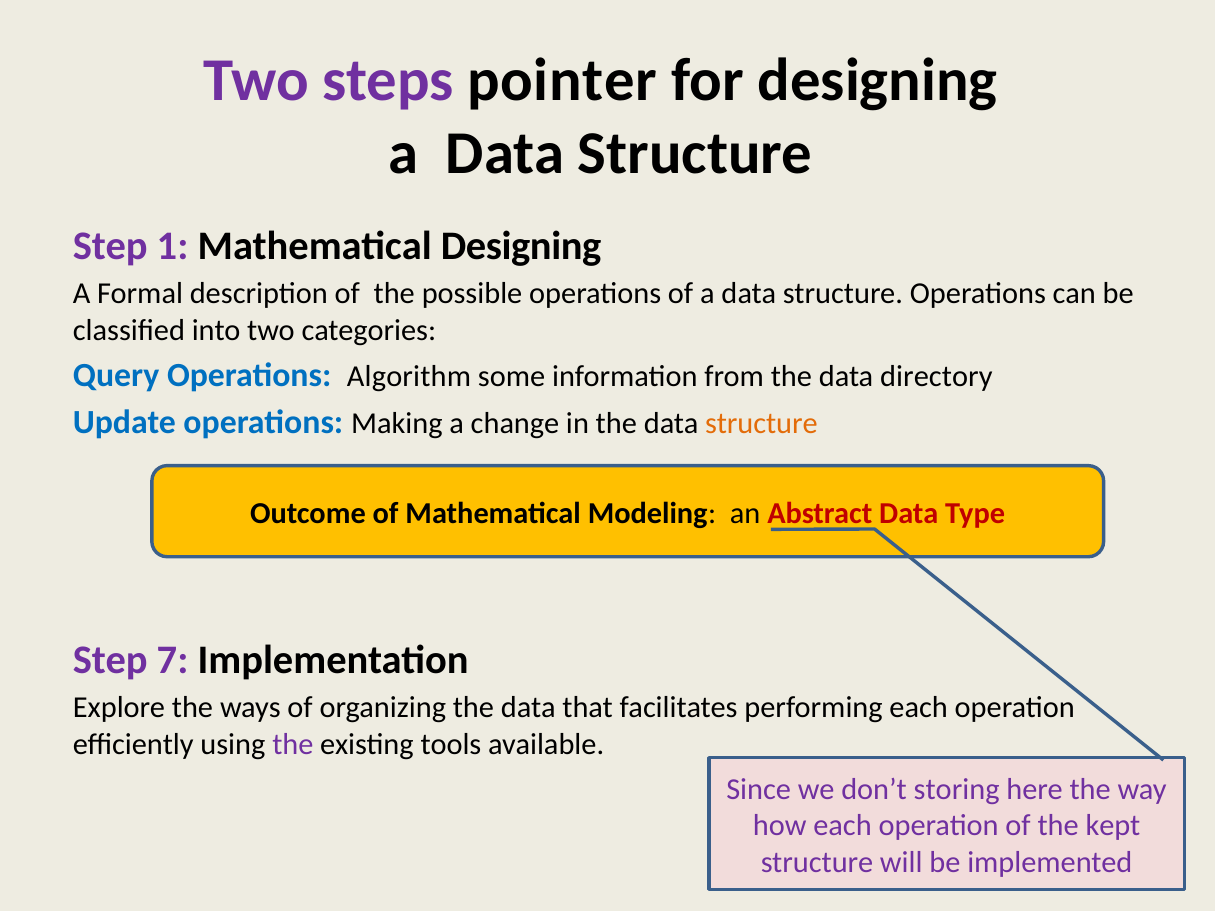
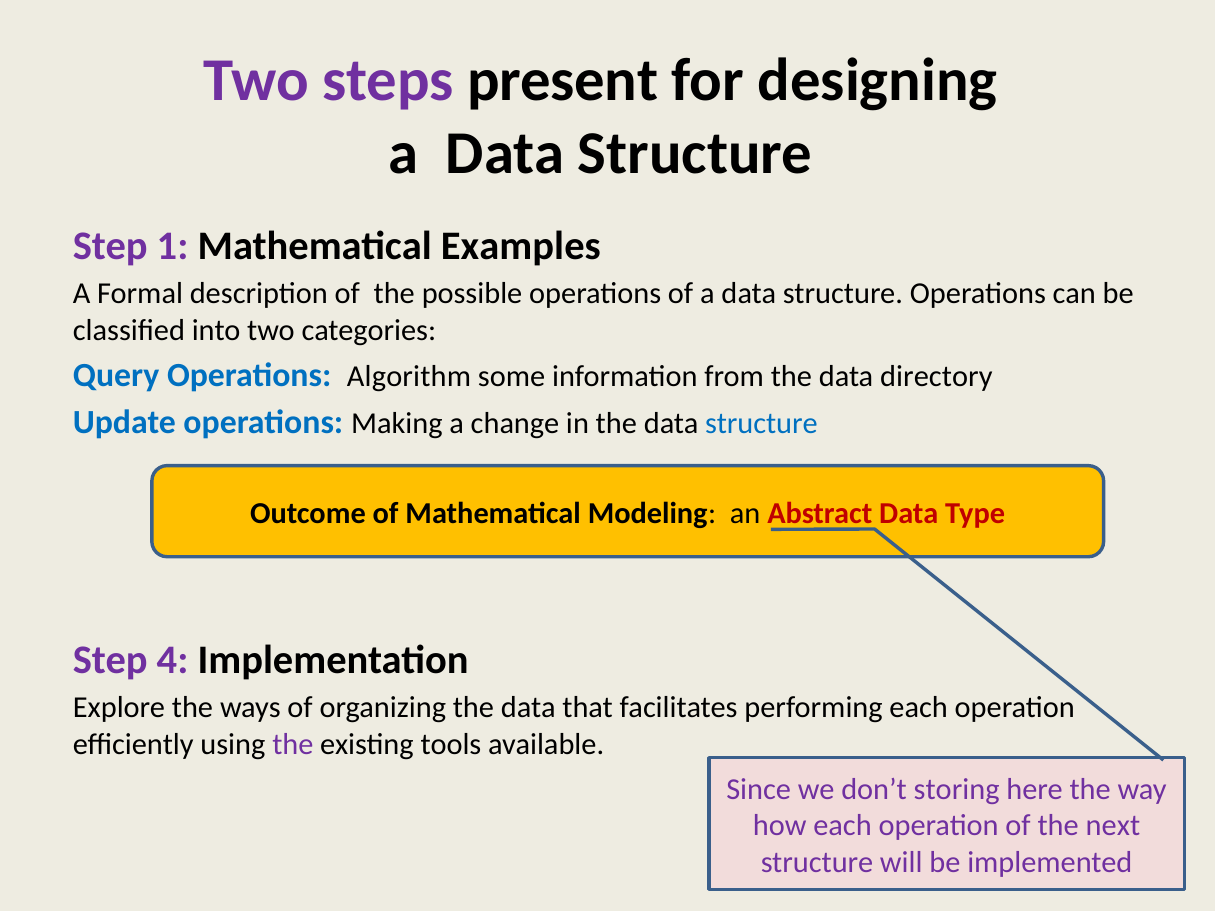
pointer: pointer -> present (563, 80)
Mathematical Designing: Designing -> Examples (521, 246)
structure colour: orange -> blue (761, 424)
7: 7 -> 4 (173, 660)
kept: kept -> next (1113, 826)
